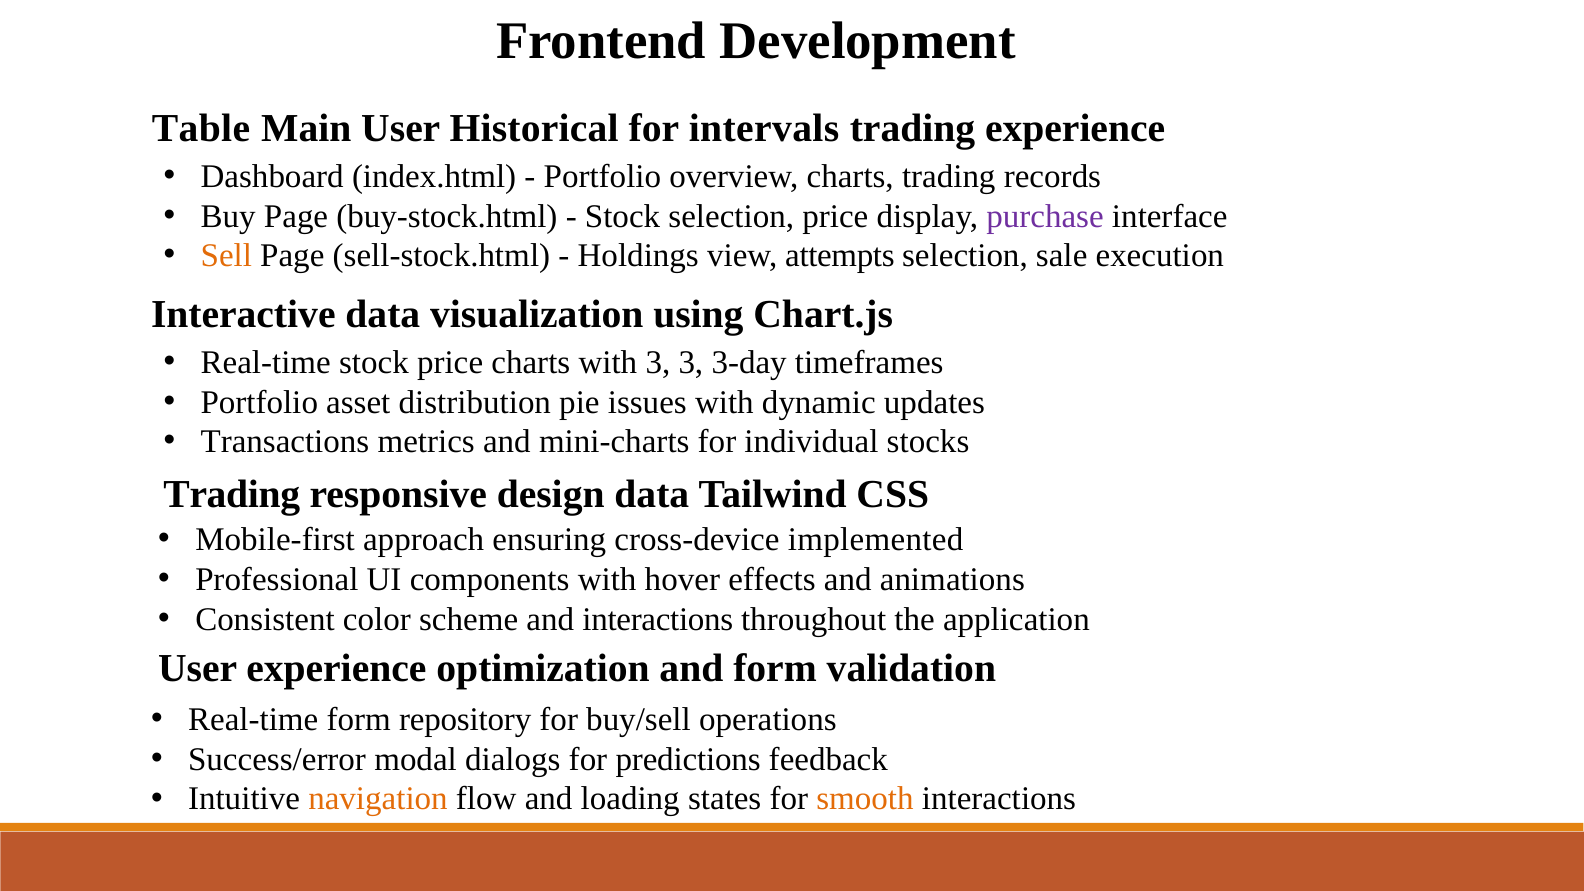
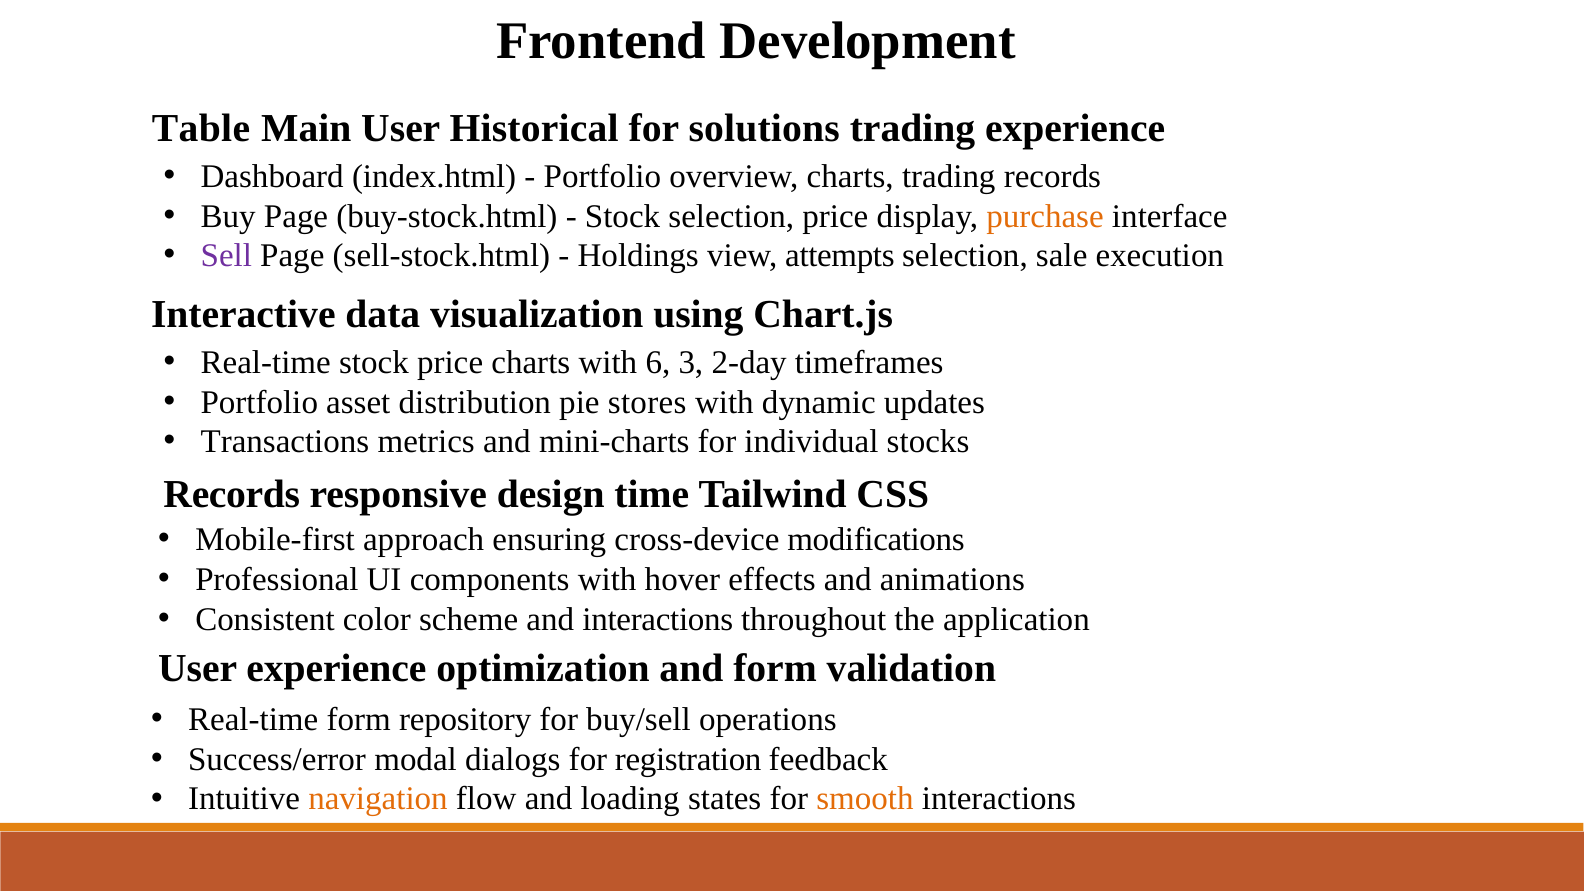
intervals: intervals -> solutions (764, 128)
purchase colour: purple -> orange (1045, 216)
Sell colour: orange -> purple (226, 256)
with 3: 3 -> 6 (658, 363)
3-day: 3-day -> 2-day (749, 363)
issues: issues -> stores (647, 402)
Trading: Trading -> Records (232, 495)
design data: data -> time (652, 495)
implemented: implemented -> modifications (876, 540)
predictions: predictions -> registration (688, 759)
